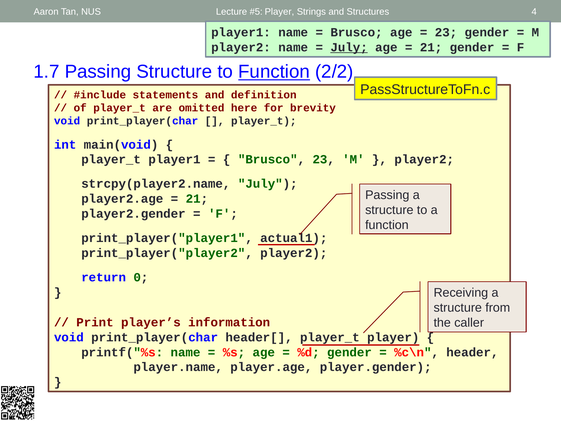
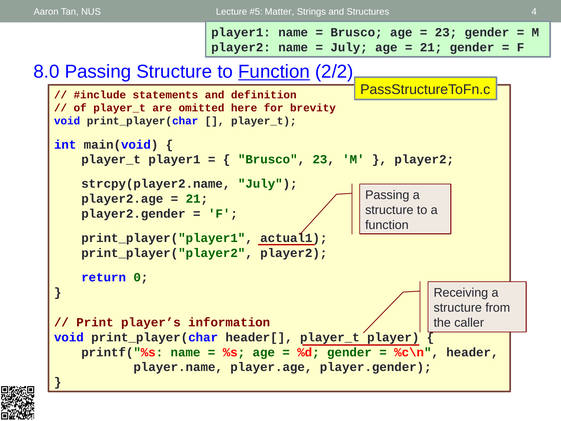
Player: Player -> Matter (279, 12)
July underline: present -> none (349, 47)
1.7: 1.7 -> 8.0 (47, 72)
